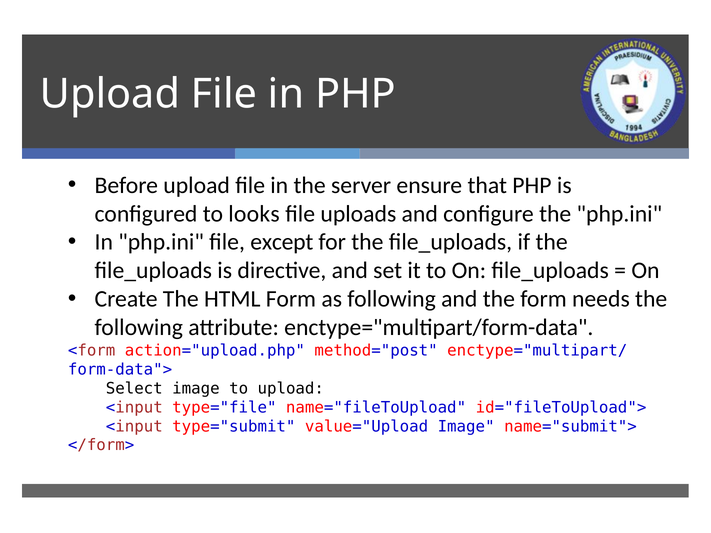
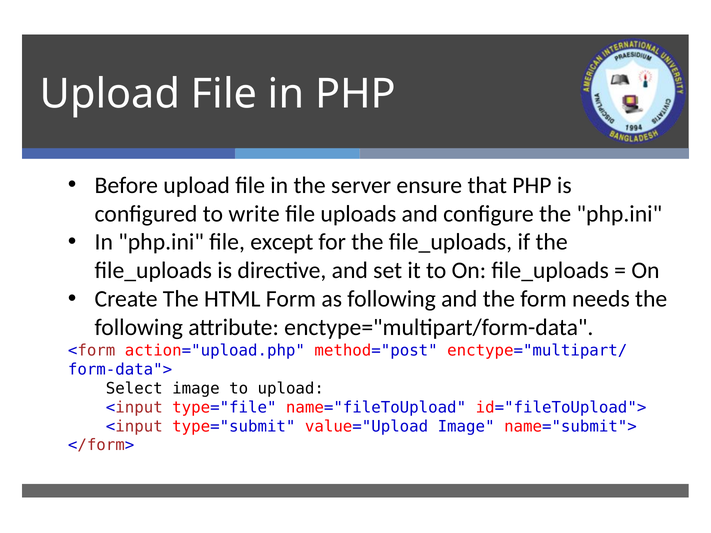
looks: looks -> write (254, 214)
